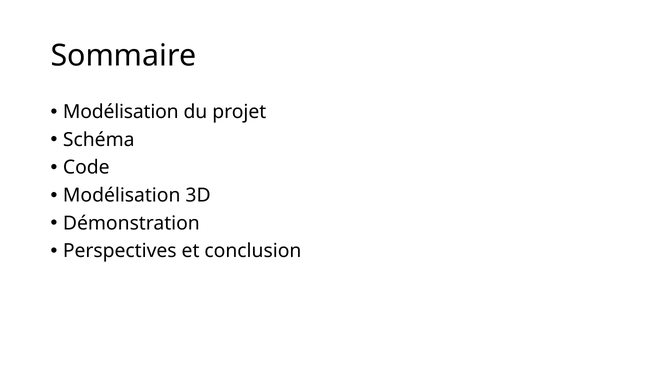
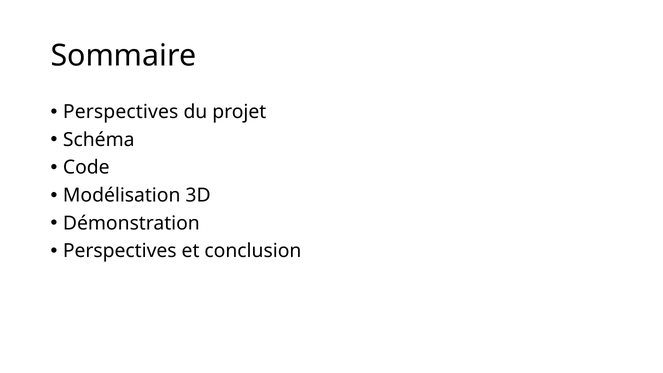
Modélisation: Modélisation -> Perspectives (121, 112)
